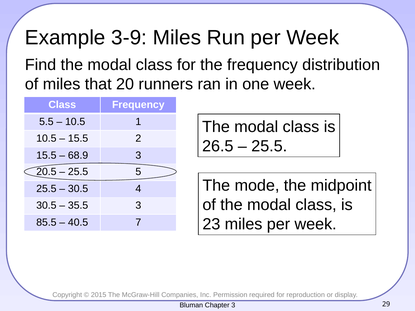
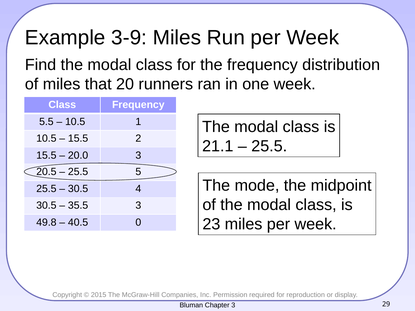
26.5: 26.5 -> 21.1 (218, 146)
68.9: 68.9 -> 20.0 (78, 155)
85.5: 85.5 -> 49.8 (46, 222)
7: 7 -> 0 (138, 222)
